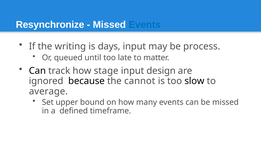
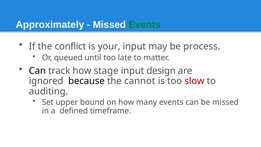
Resynchronize: Resynchronize -> Approximately (50, 25)
Events colour: blue -> green (145, 25)
writing: writing -> conflict (70, 46)
days: days -> your (109, 46)
slow colour: black -> red (194, 81)
average: average -> auditing (48, 91)
